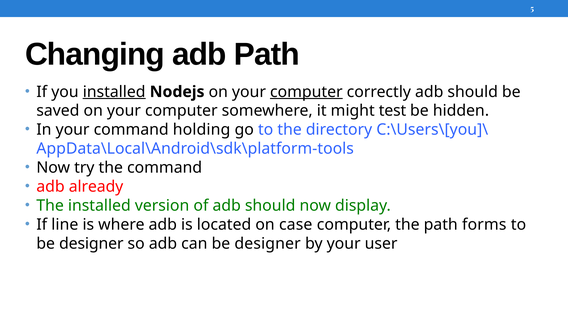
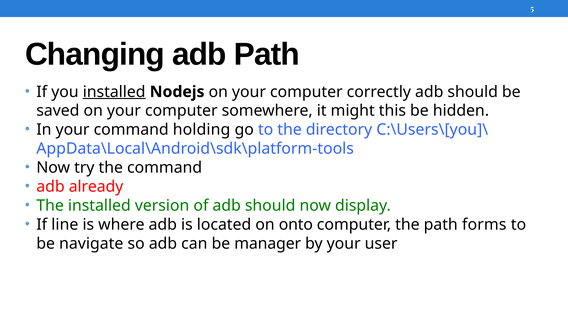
computer underline: present -> none (306, 92)
test: test -> this (392, 111)
case: case -> onto (296, 224)
designer: designer -> navigate (91, 243)
can be designer: designer -> manager (268, 243)
